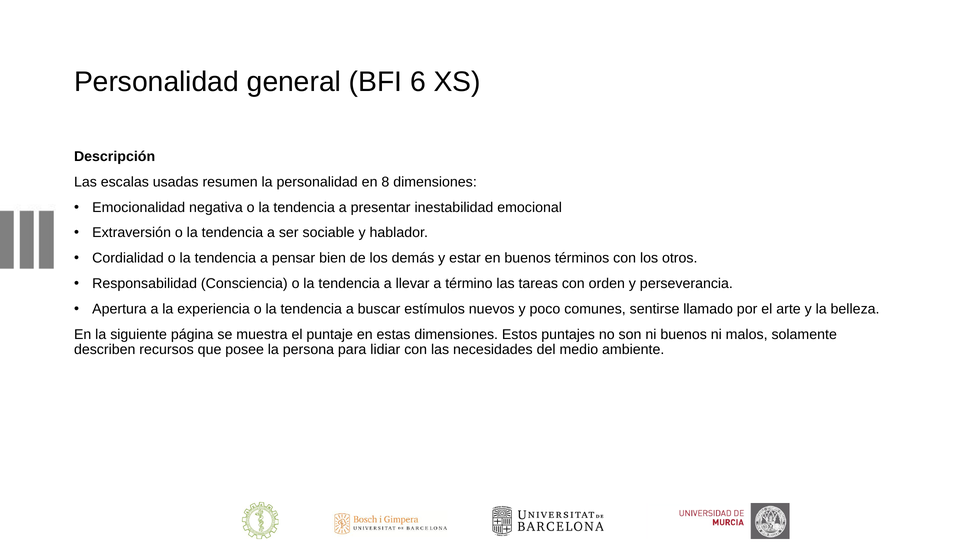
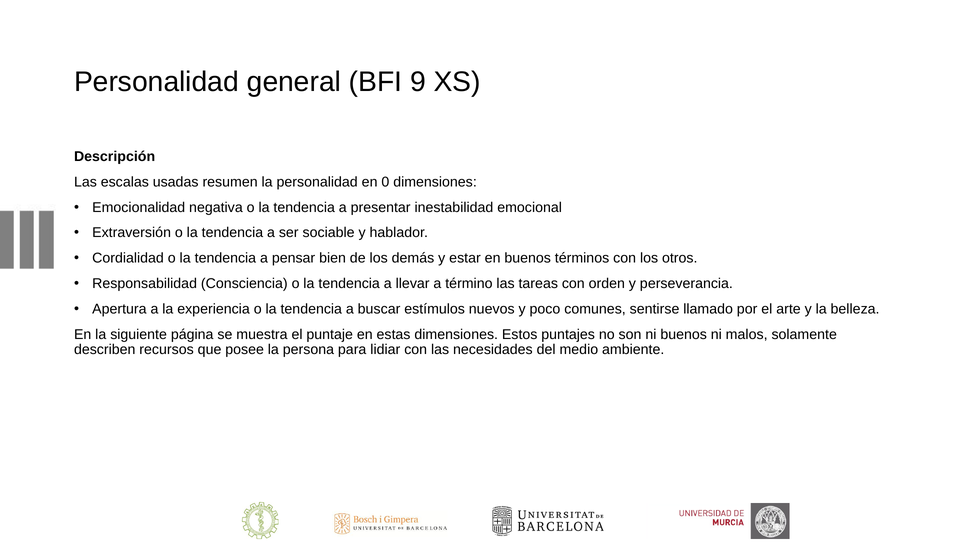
6: 6 -> 9 (418, 82)
8: 8 -> 0 (385, 182)
